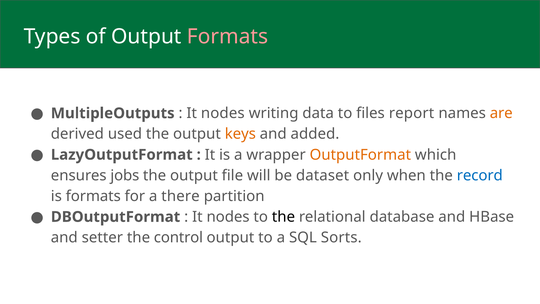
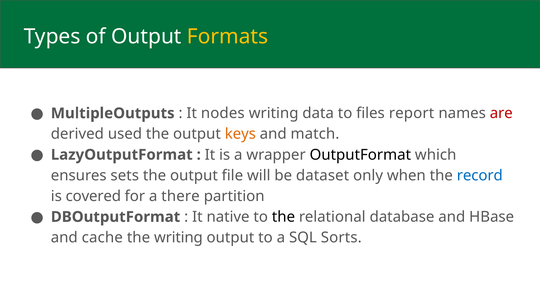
Formats colour: pink -> yellow (228, 37)
are colour: orange -> red (501, 113)
added: added -> match (315, 134)
OutputFormat colour: orange -> black (360, 155)
jobs: jobs -> sets (125, 175)
is formats: formats -> covered (93, 196)
nodes: nodes -> native (228, 217)
setter: setter -> cache (102, 237)
the control: control -> writing (178, 237)
